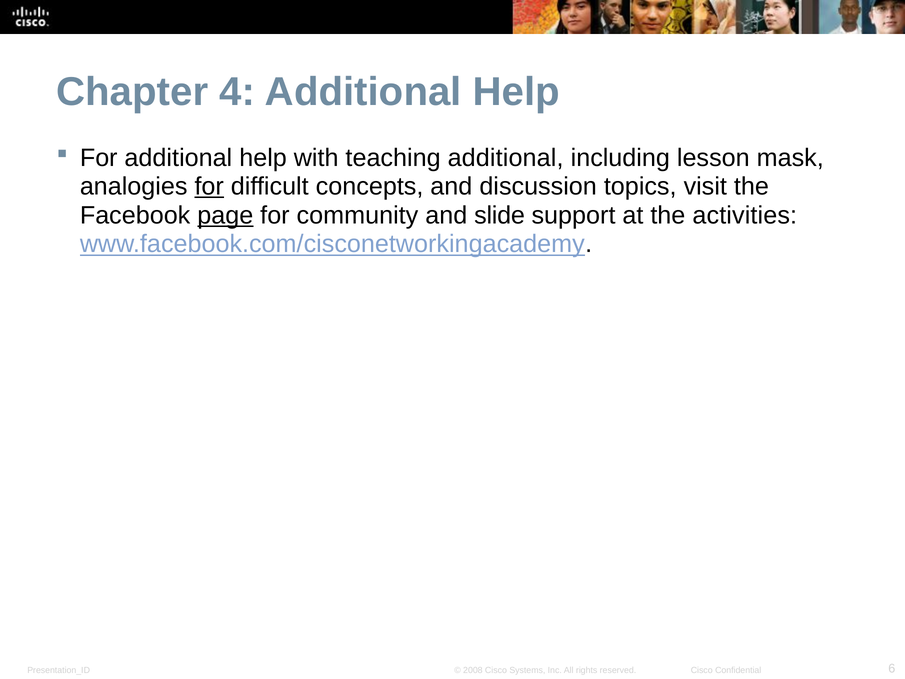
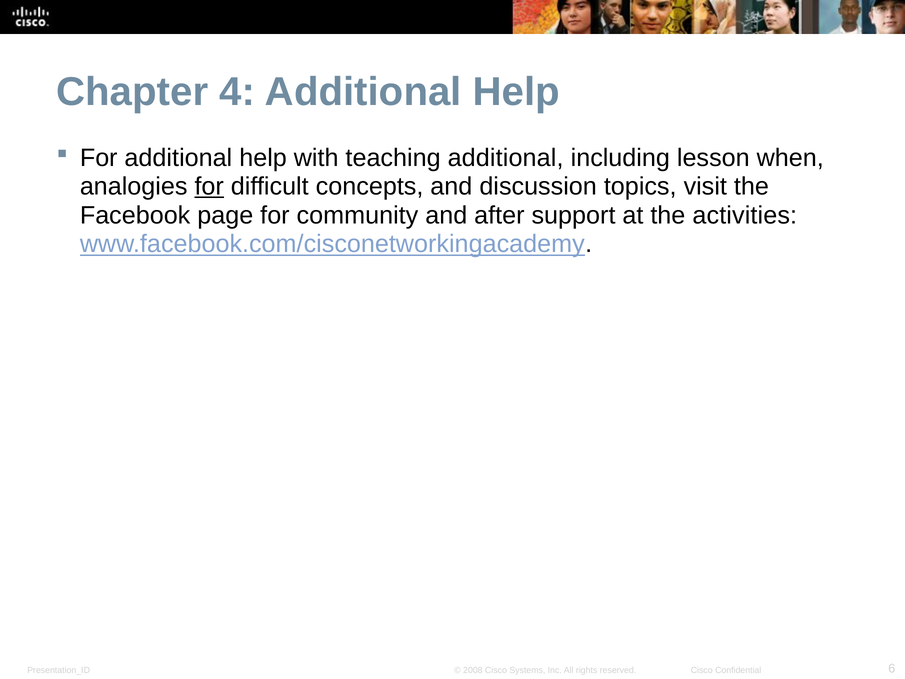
mask: mask -> when (790, 158)
page underline: present -> none (225, 215)
slide: slide -> after (499, 215)
